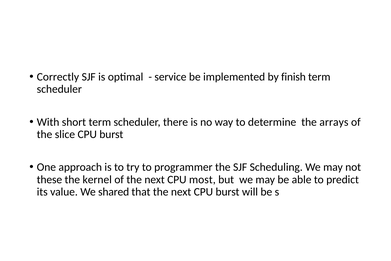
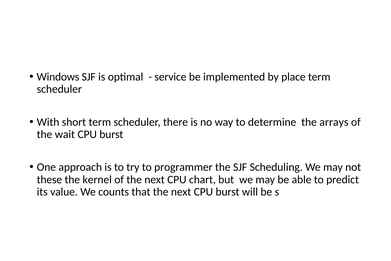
Correctly: Correctly -> Windows (58, 77)
finish: finish -> place (293, 77)
slice: slice -> wait (65, 134)
most: most -> chart (202, 179)
shared: shared -> counts (114, 192)
